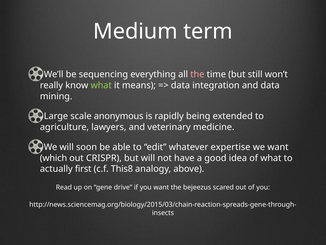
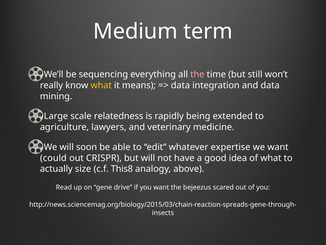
what colour: light green -> yellow (101, 85)
anonymous: anonymous -> relatedness (119, 116)
which: which -> could (53, 158)
first: first -> size (83, 169)
